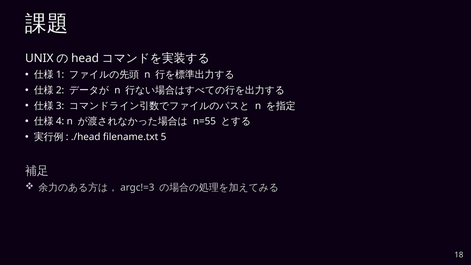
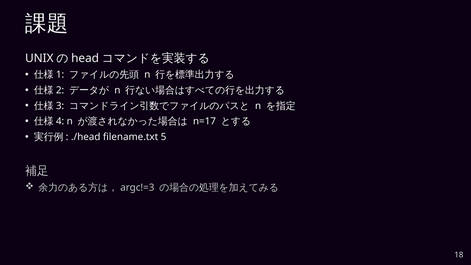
n=55: n=55 -> n=17 (204, 121)
